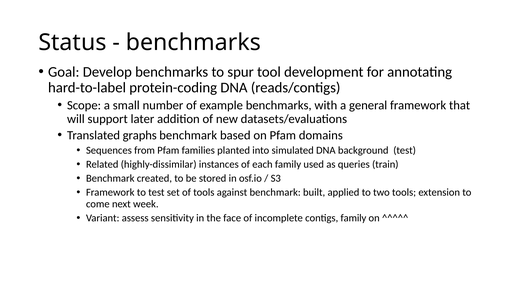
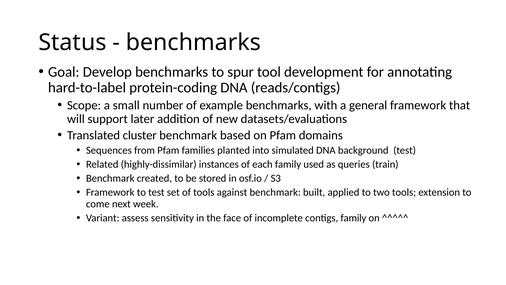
graphs: graphs -> cluster (140, 135)
